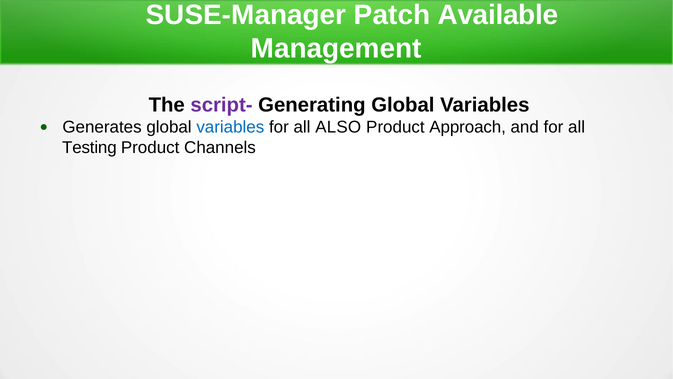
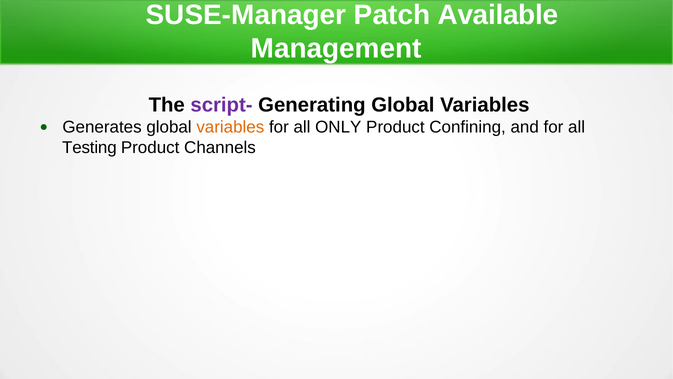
variables colour: blue -> orange (230, 127)
ALSO: ALSO -> ONLY (338, 127)
Approach: Approach -> Confining (468, 127)
